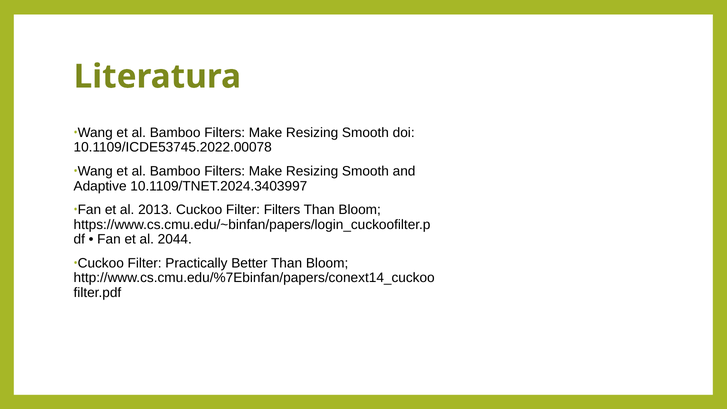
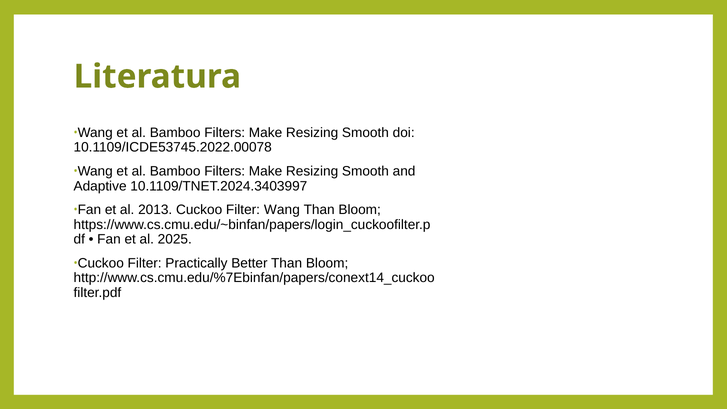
Filter Filters: Filters -> Wang (282, 210)
2044: 2044 -> 2025 (175, 239)
